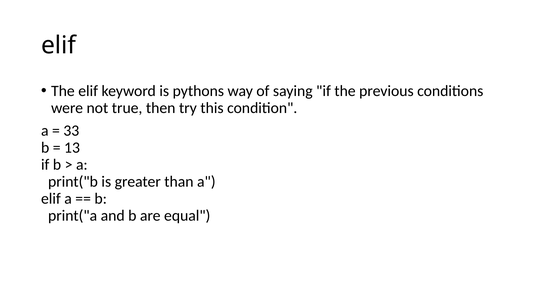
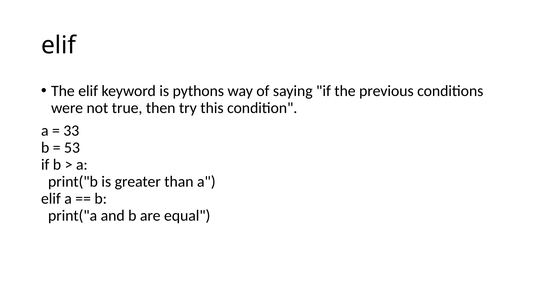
13: 13 -> 53 (72, 147)
